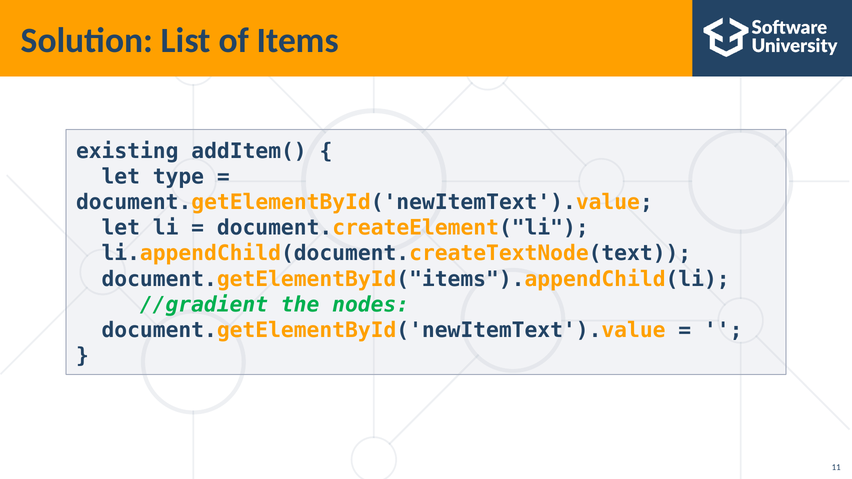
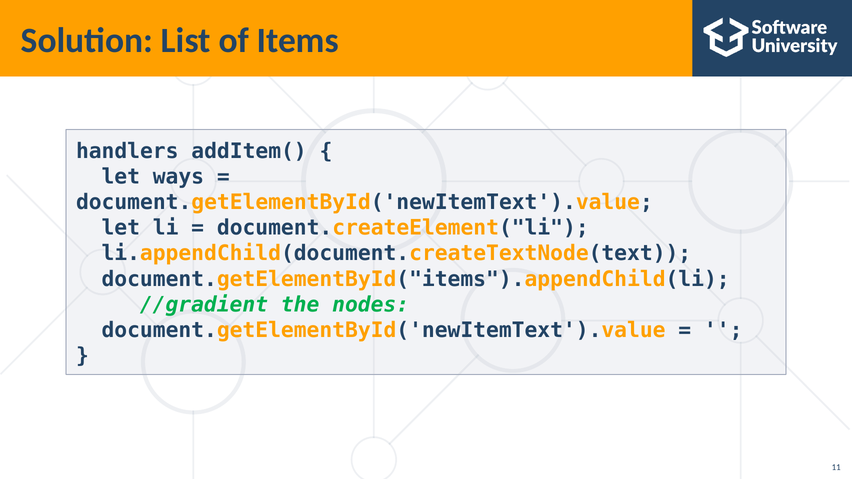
existing: existing -> handlers (127, 151)
type: type -> ways (178, 177)
